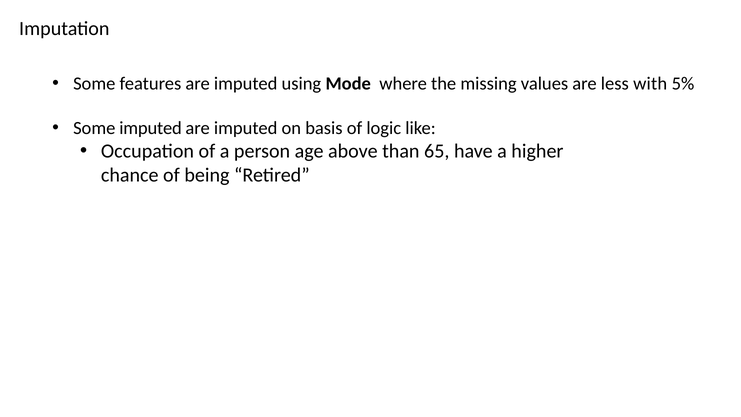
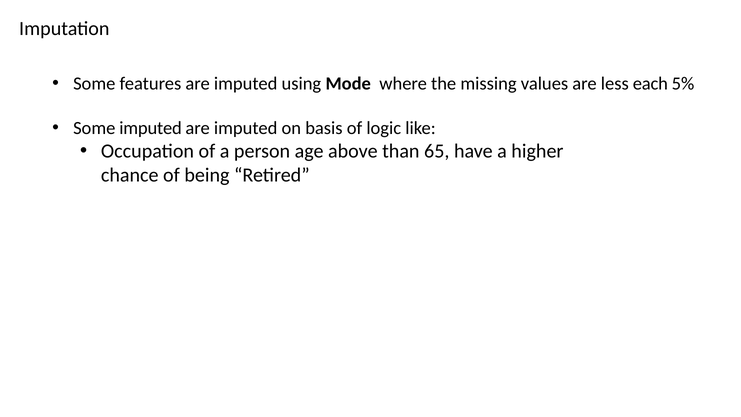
with: with -> each (650, 83)
